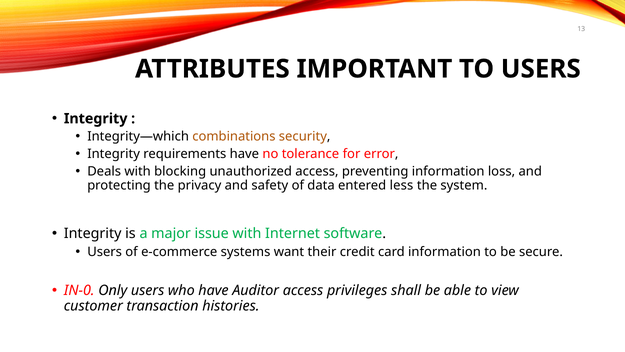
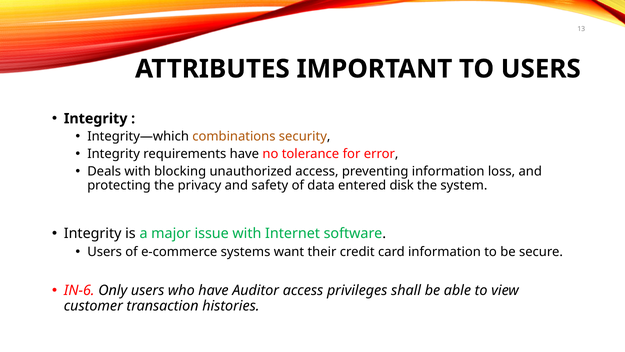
less: less -> disk (402, 185)
IN-0: IN-0 -> IN-6 (79, 290)
